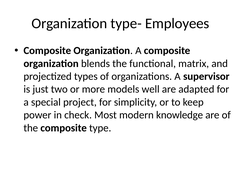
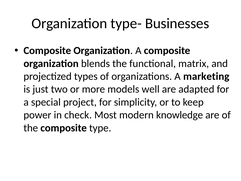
Employees: Employees -> Businesses (177, 23)
supervisor: supervisor -> marketing (206, 76)
